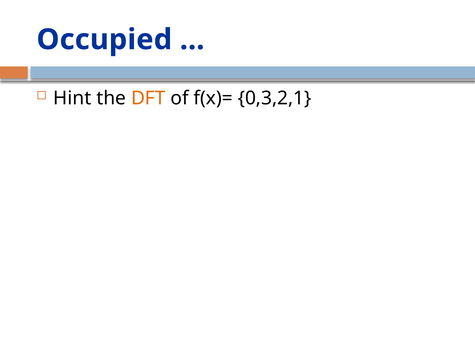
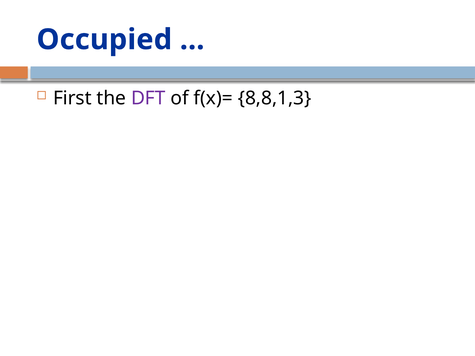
Hint: Hint -> First (72, 98)
DFT colour: orange -> purple (148, 98)
0,3,2,1: 0,3,2,1 -> 8,8,1,3 (275, 98)
